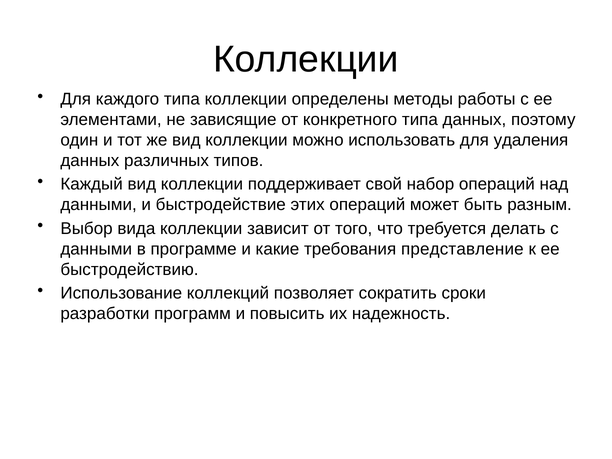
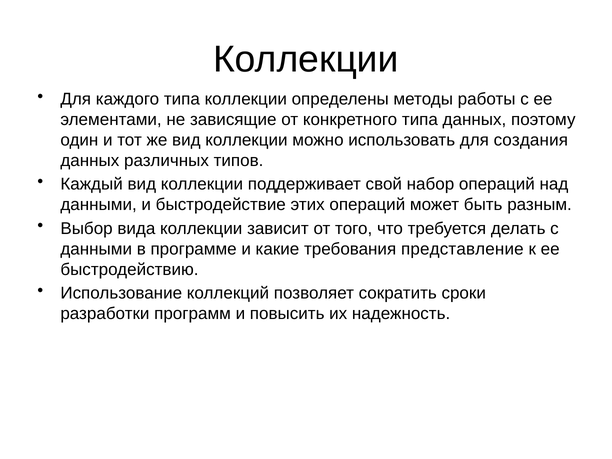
удаления: удаления -> создания (531, 140)
